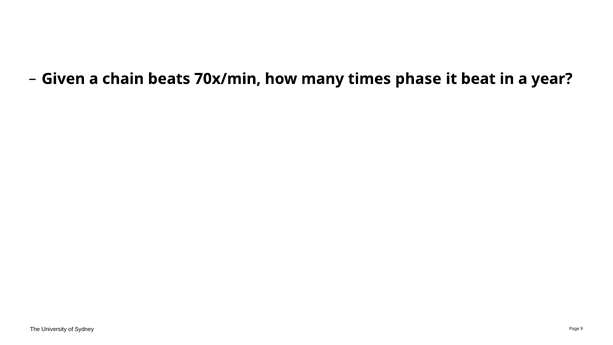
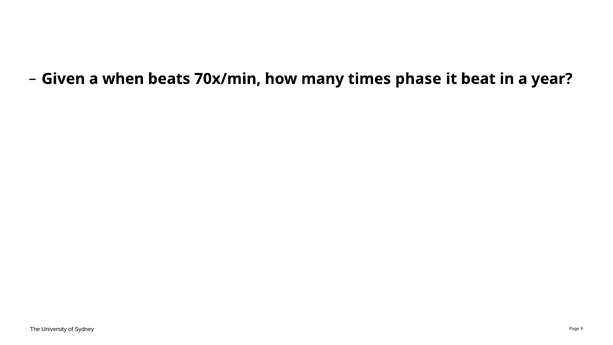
chain: chain -> when (123, 79)
